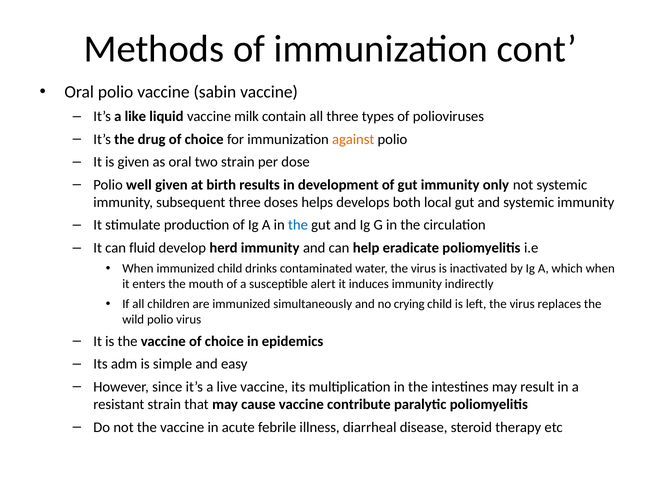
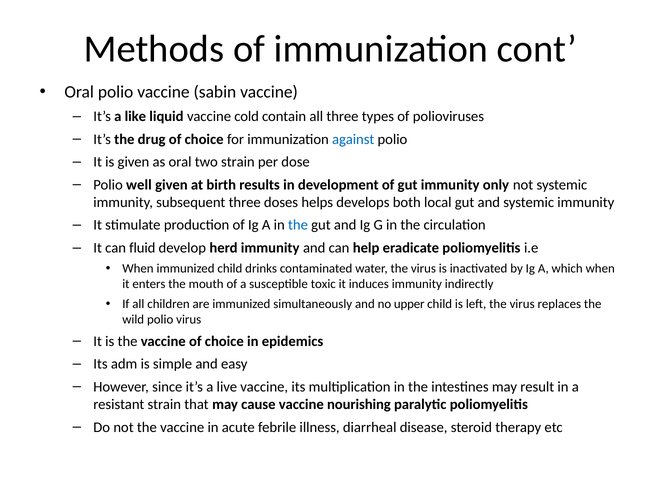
milk: milk -> cold (247, 116)
against colour: orange -> blue (353, 139)
alert: alert -> toxic (323, 284)
crying: crying -> upper (409, 304)
contribute: contribute -> nourishing (359, 404)
